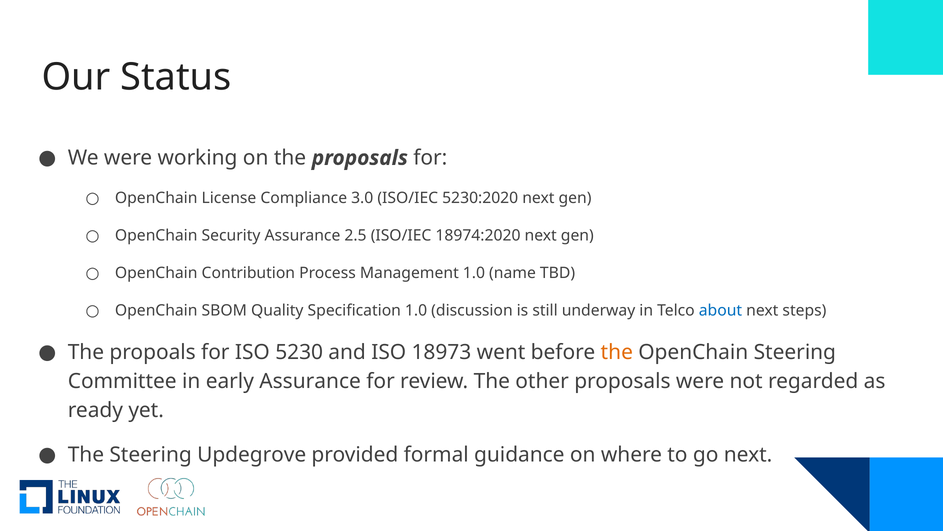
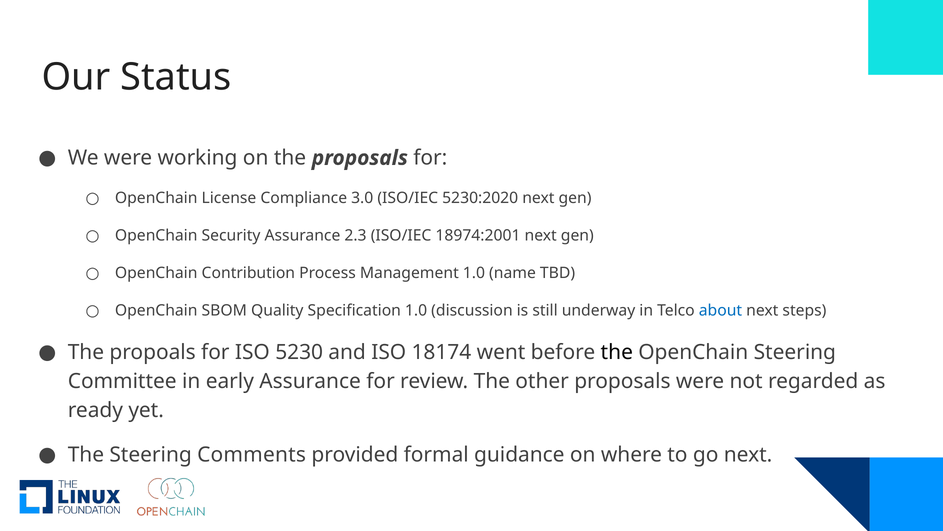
2.5: 2.5 -> 2.3 (355, 235)
18974:2020: 18974:2020 -> 18974:2001 (478, 235)
18973: 18973 -> 18174 (441, 352)
the colour: orange -> black (617, 352)
Updegrove: Updegrove -> Comments (252, 454)
